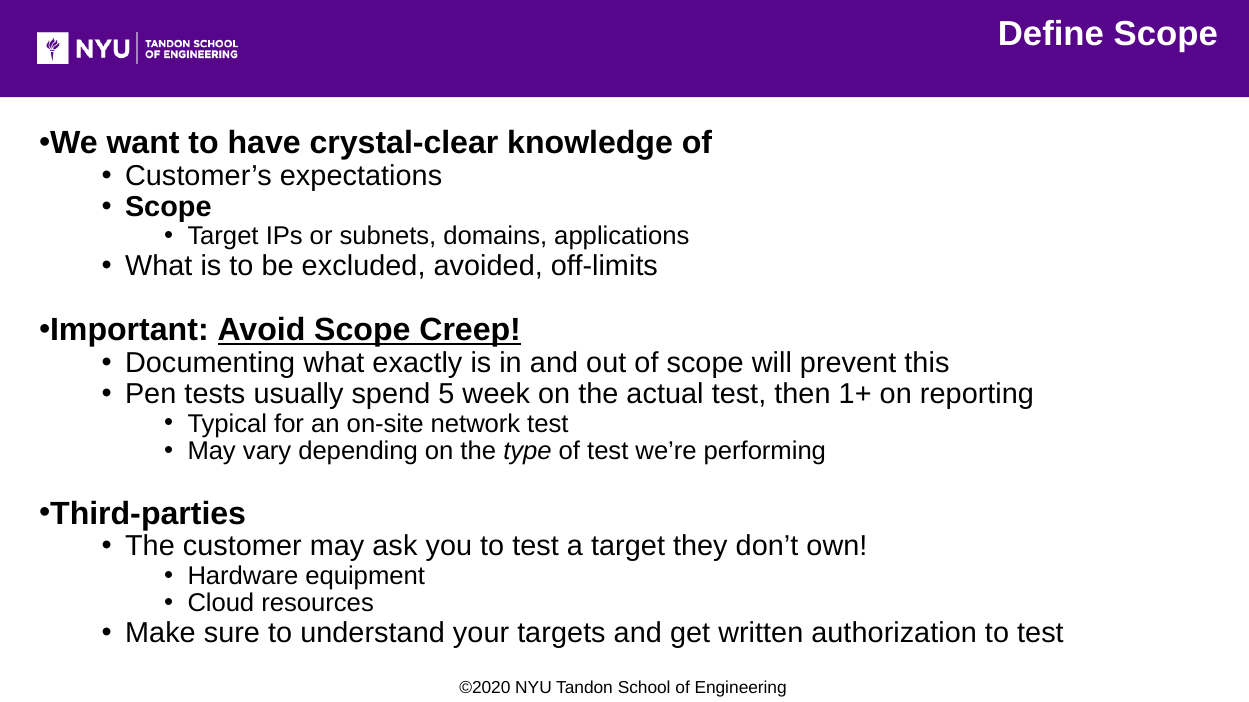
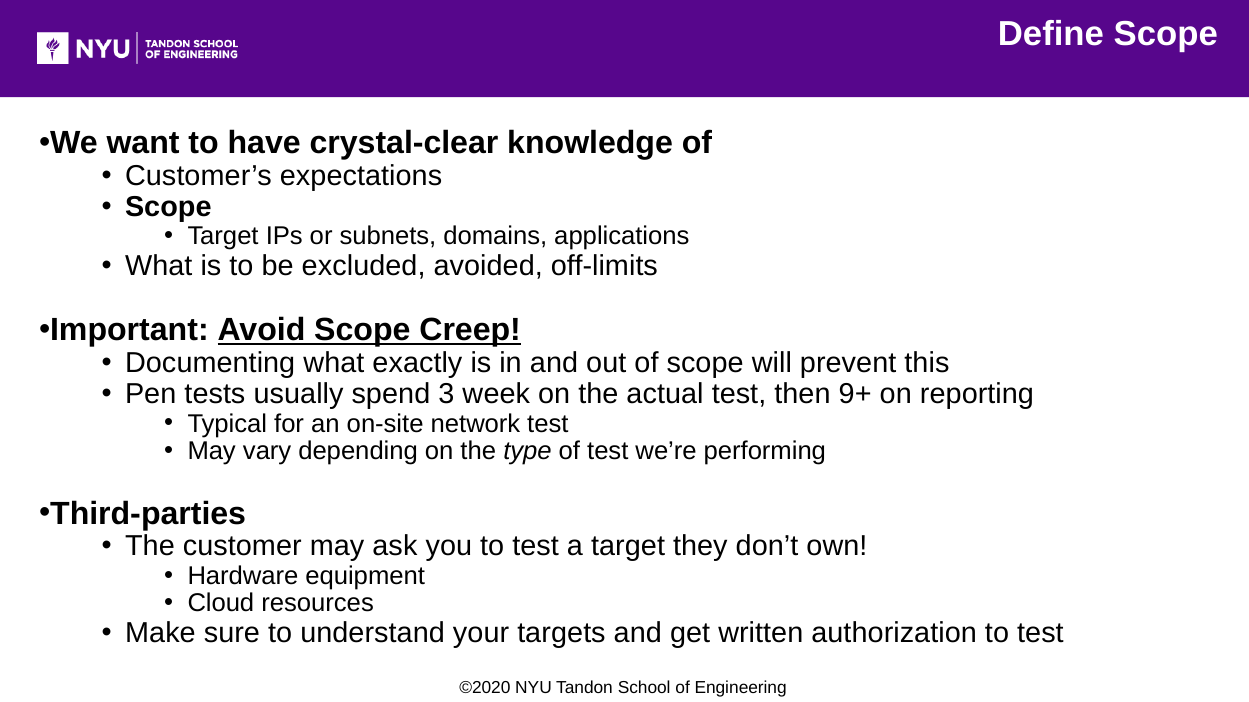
5: 5 -> 3 (446, 394)
1+: 1+ -> 9+ (855, 394)
